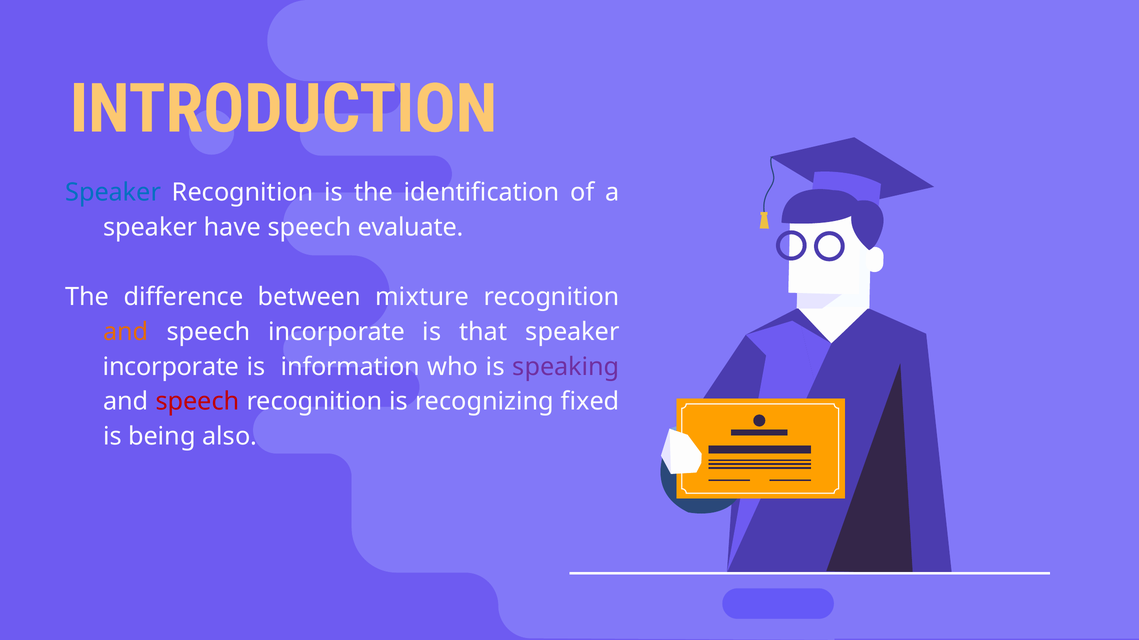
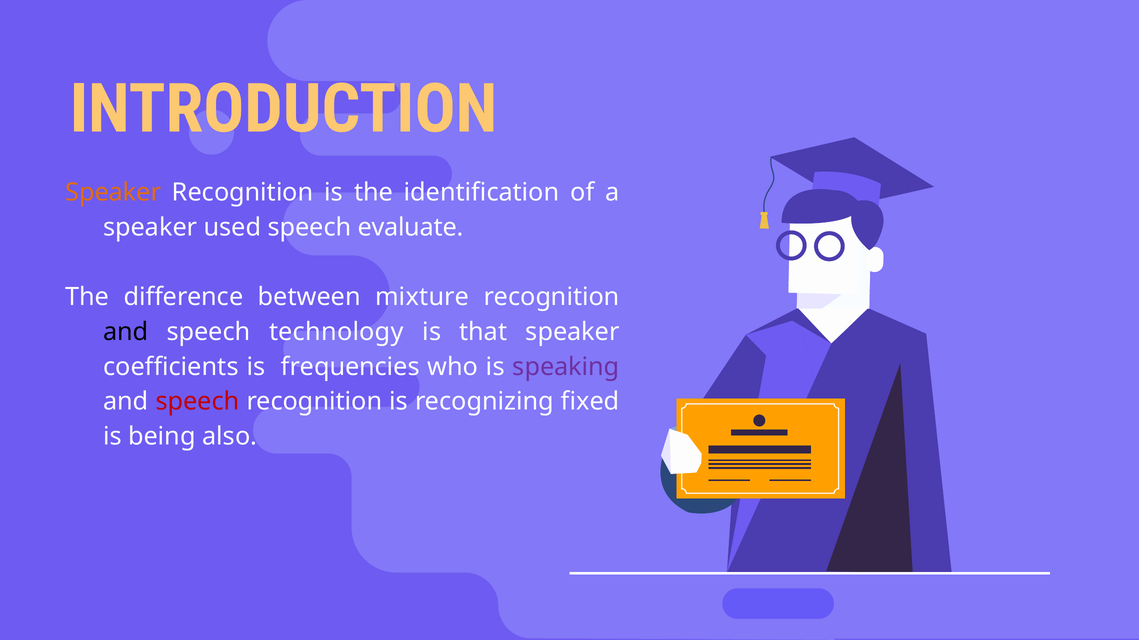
Speaker colour: blue -> orange (113, 193)
have: have -> used (232, 228)
and colour: orange -> black (126, 332)
speech incorporate: incorporate -> technology (336, 332)
incorporate: incorporate -> coefficients (171, 367)
information: information -> frequencies (350, 367)
